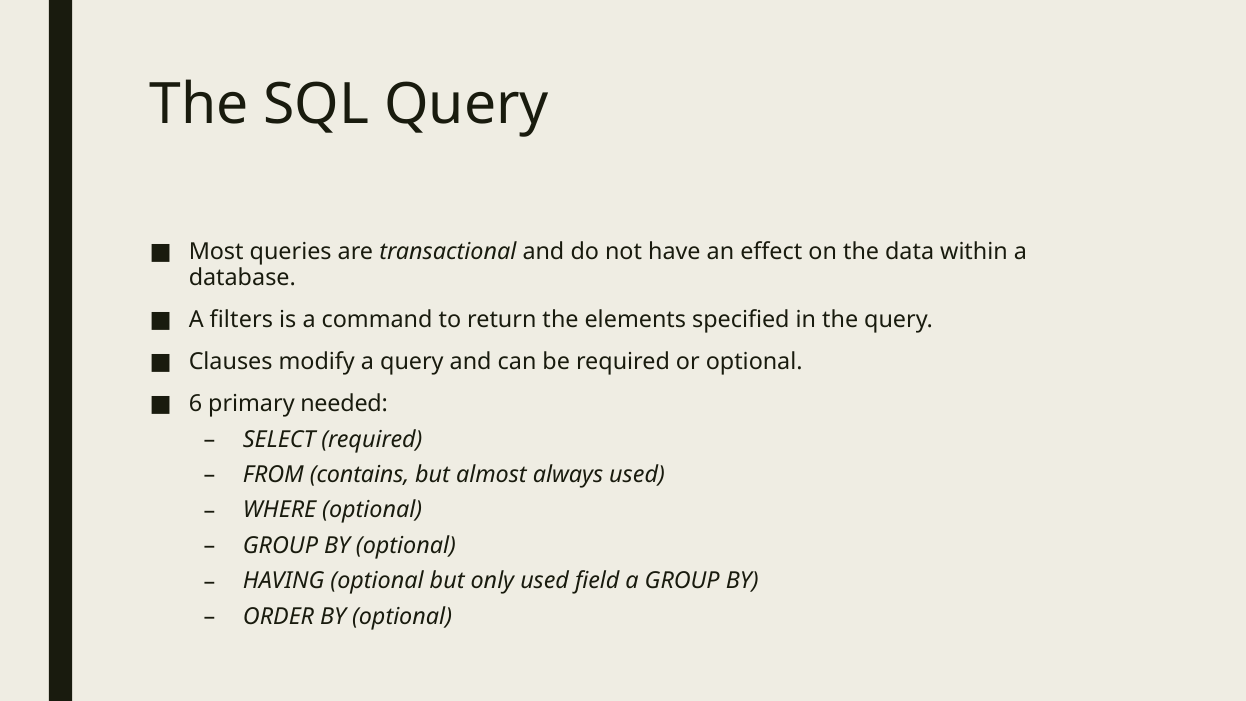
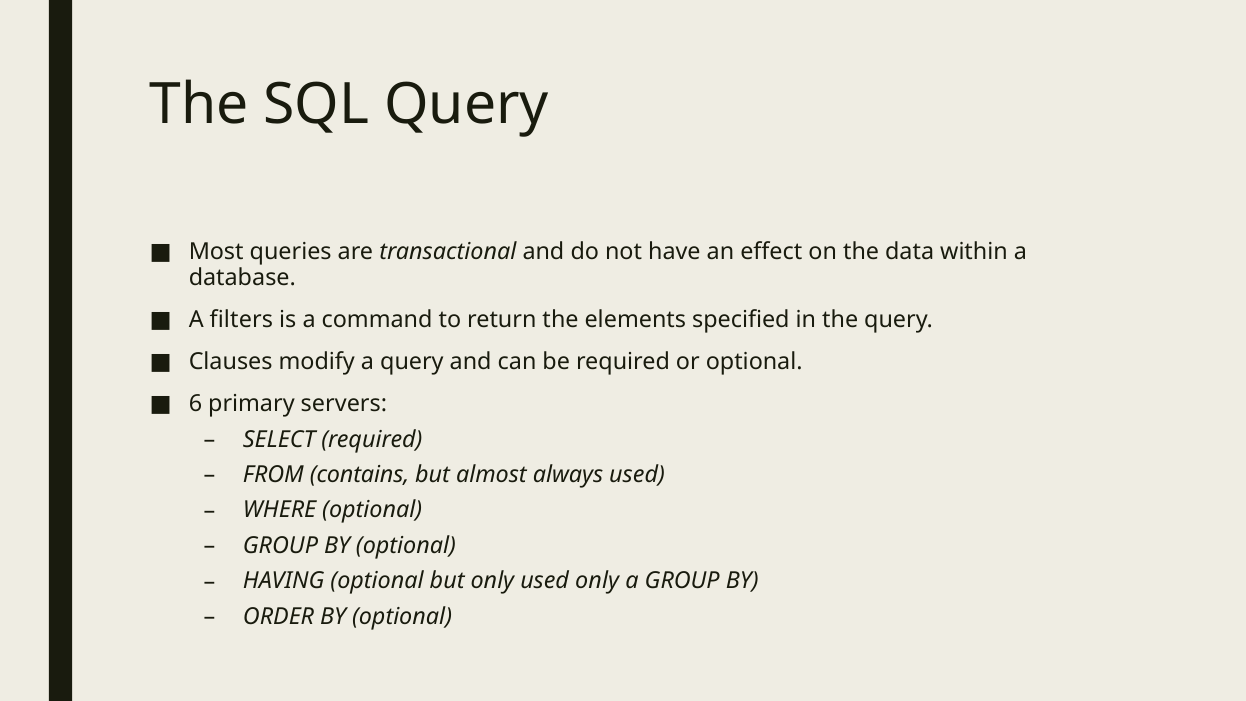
needed: needed -> servers (344, 404)
used field: field -> only (597, 581)
